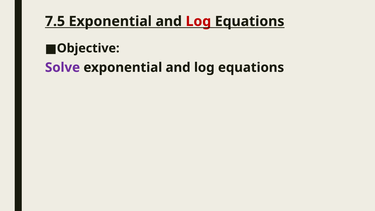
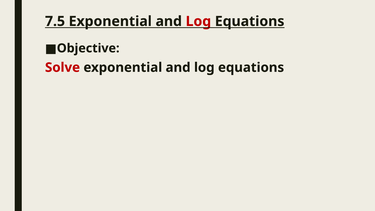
Solve colour: purple -> red (63, 67)
